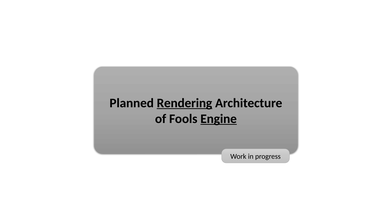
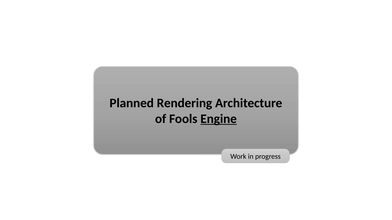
Rendering underline: present -> none (184, 103)
